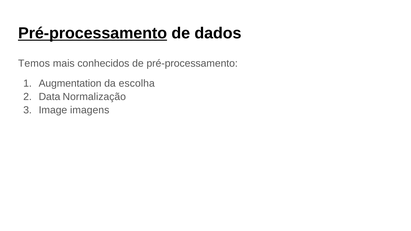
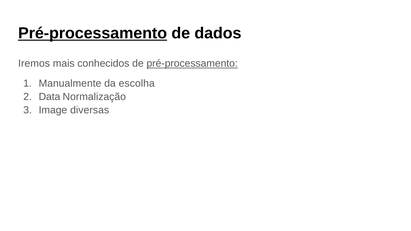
Temos: Temos -> Iremos (34, 64)
pré-processamento underline: none -> present (192, 64)
Augmentation: Augmentation -> Manualmente (70, 84)
imagens: imagens -> diversas (90, 110)
